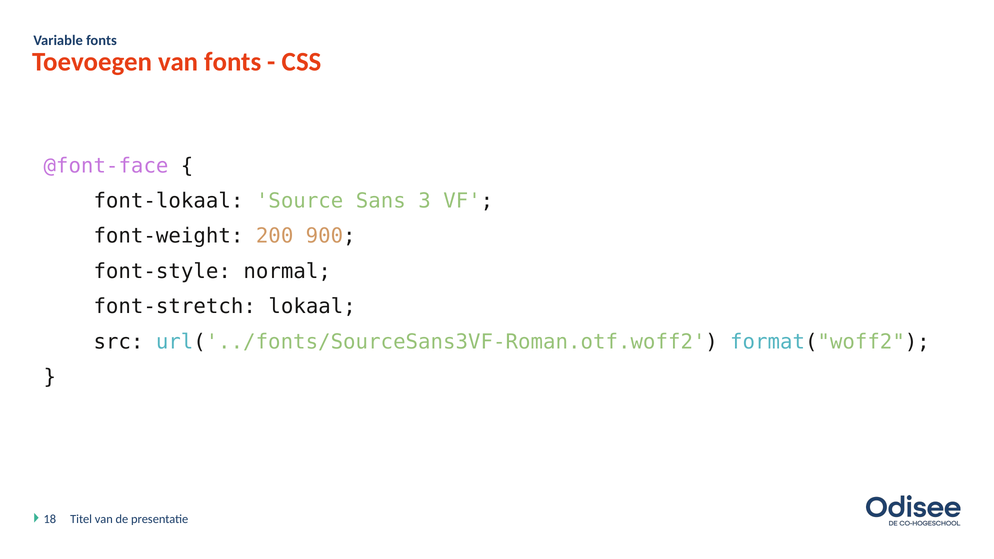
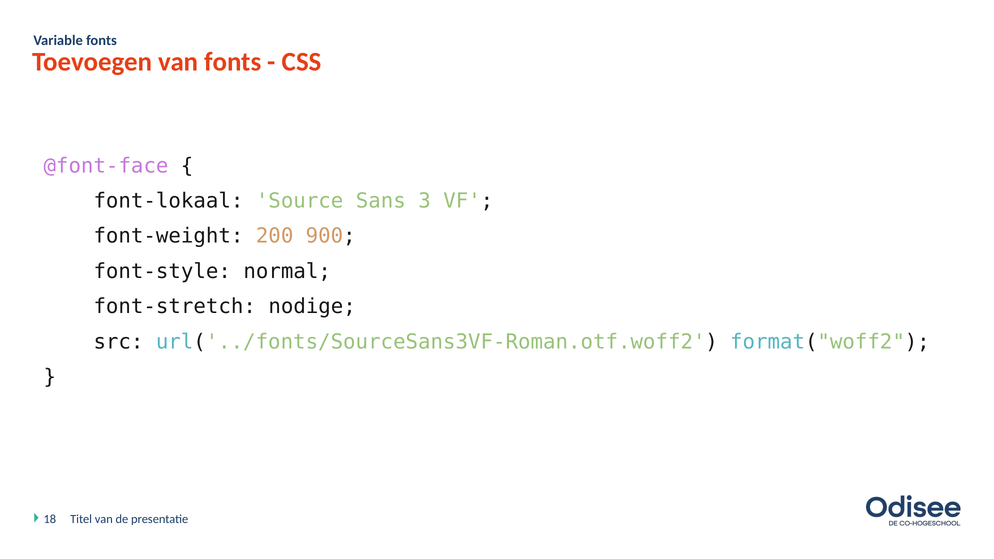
lokaal: lokaal -> nodige (312, 307)
